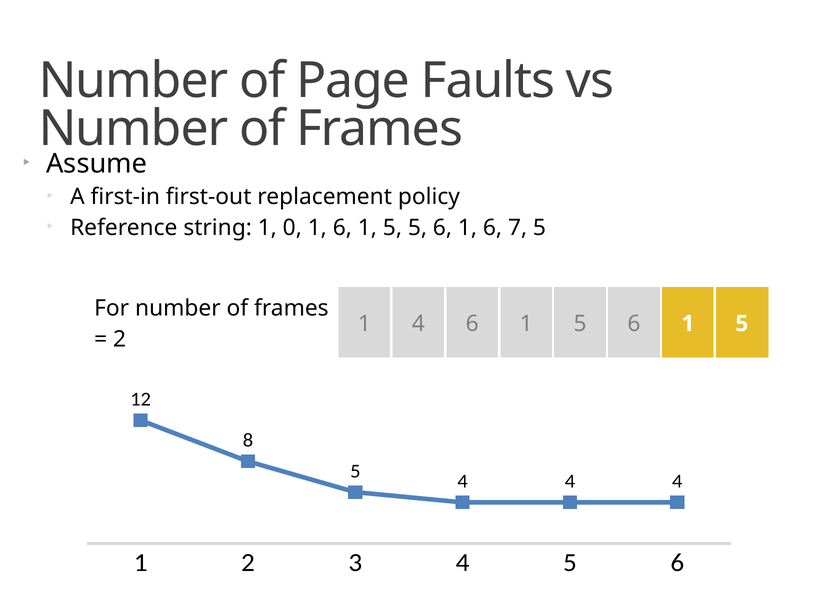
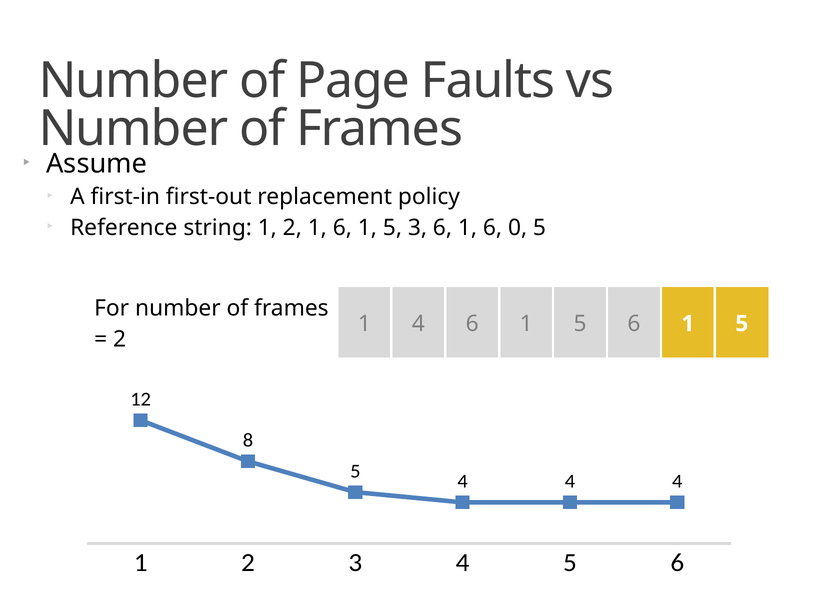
string 1 0: 0 -> 2 (292, 228)
5 5: 5 -> 3 (417, 228)
7: 7 -> 0 (518, 228)
